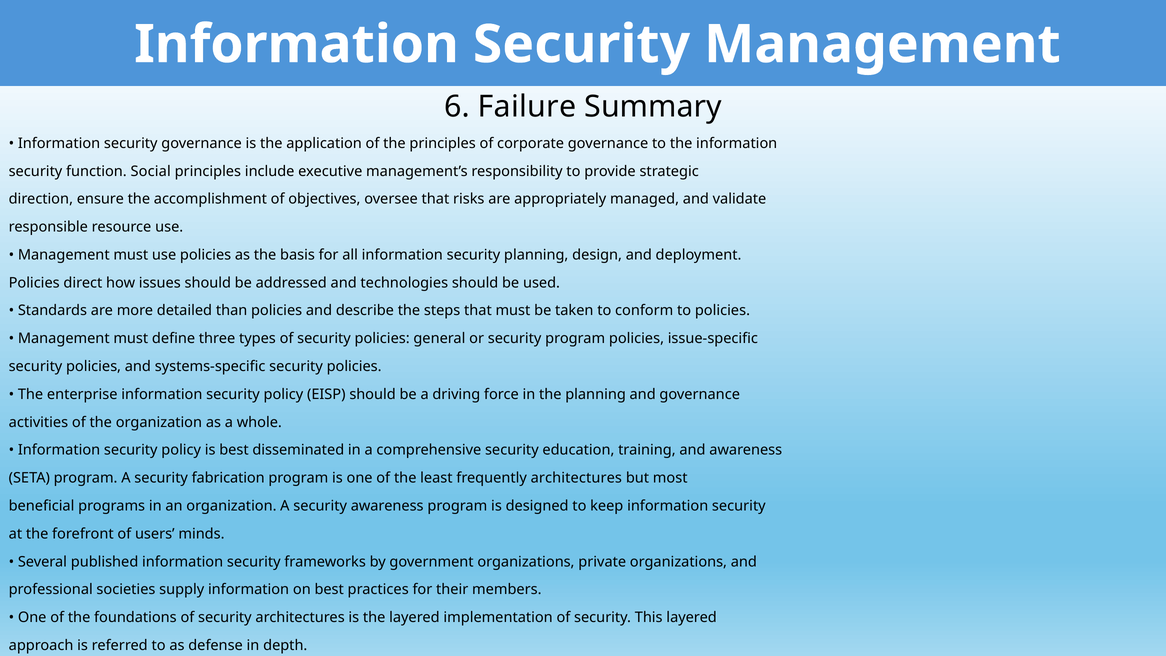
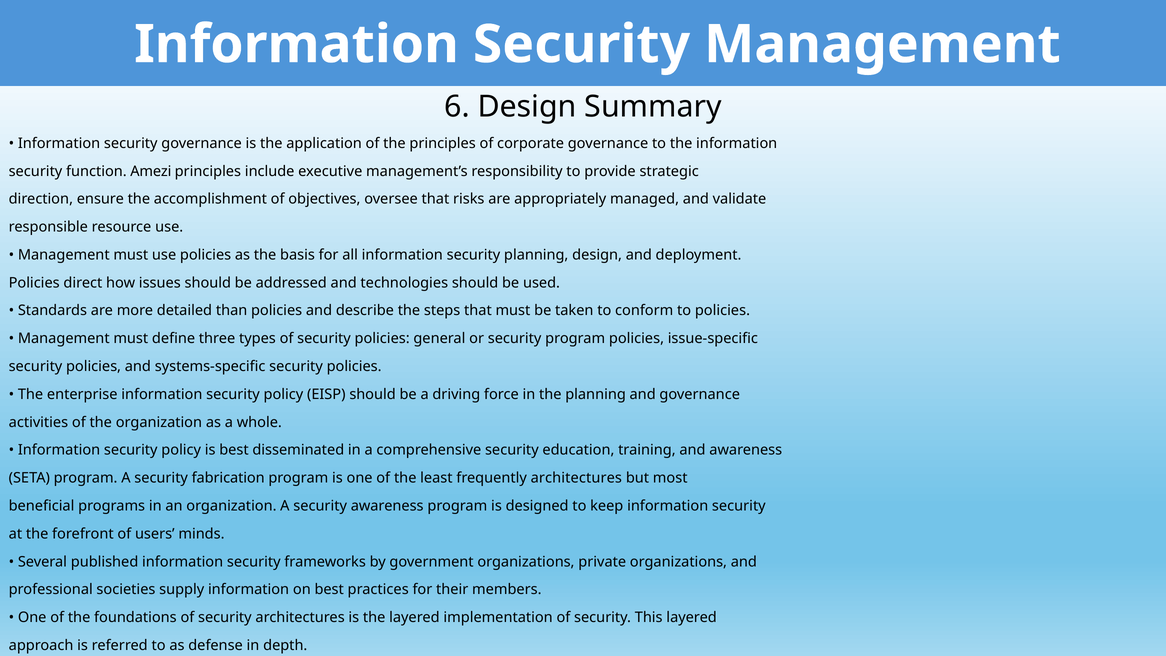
6 Failure: Failure -> Design (527, 107)
Social: Social -> Amezi (151, 171)
